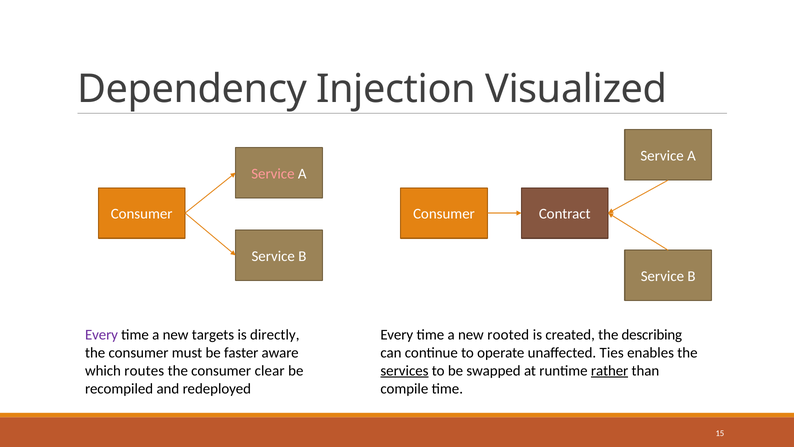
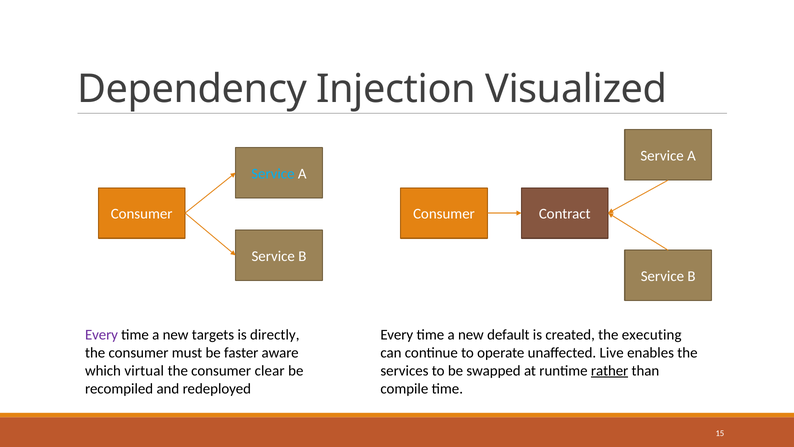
Service colour: pink -> light blue (273, 174)
rooted: rooted -> default (508, 335)
describing: describing -> executing (652, 335)
Ties: Ties -> Live (612, 353)
routes: routes -> virtual (144, 370)
services underline: present -> none (404, 370)
